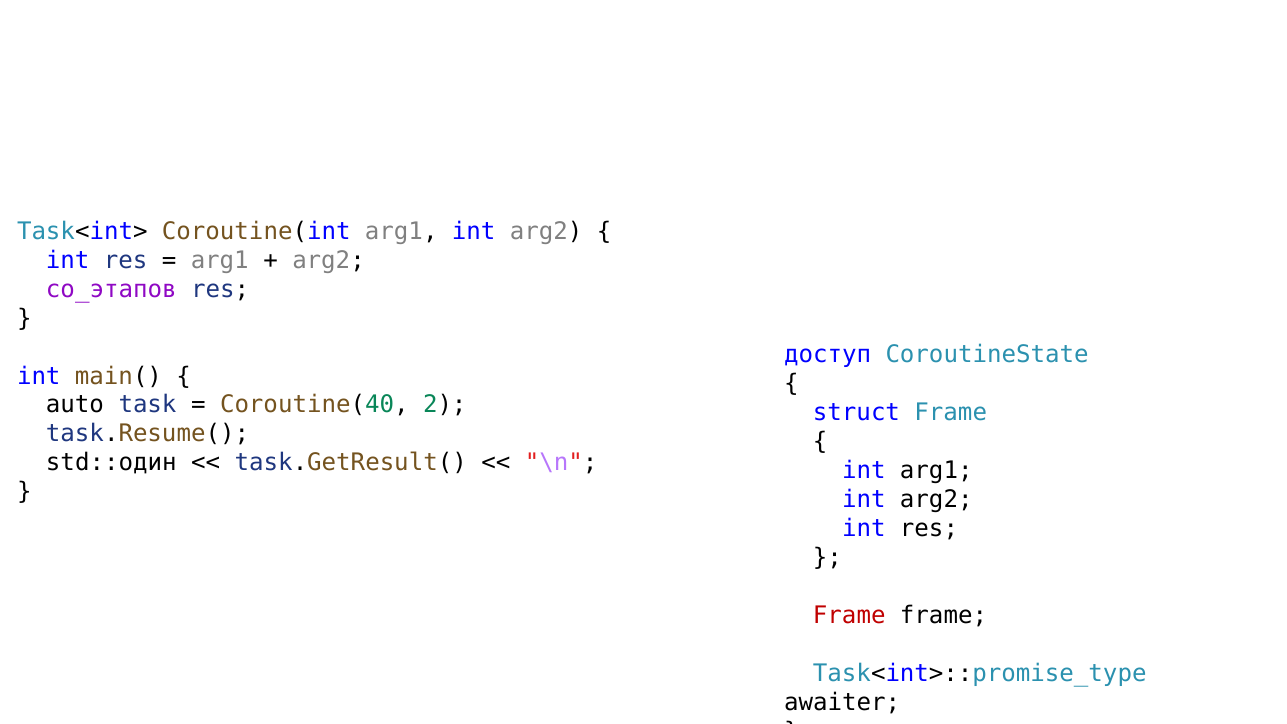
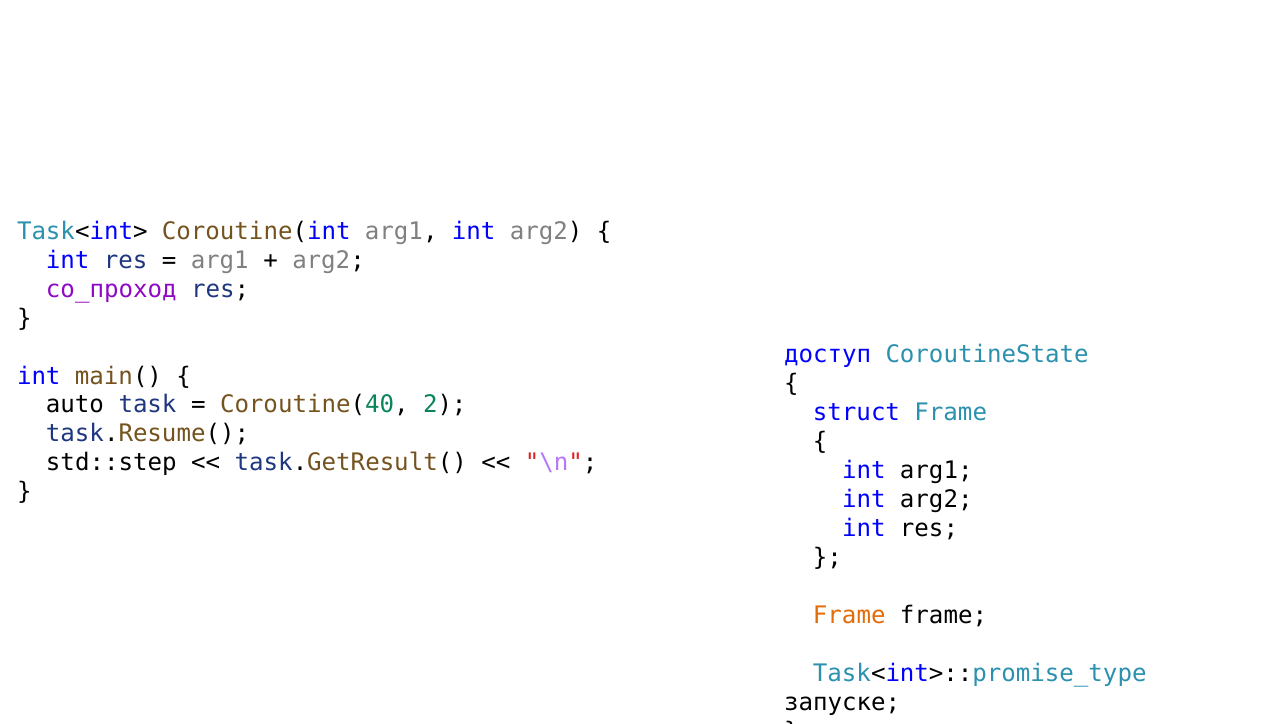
co_этапов: co_этапов -> co_проход (111, 289)
std::один: std::один -> std::step (111, 463)
Frame colour: red -> orange (849, 616)
awaiter: awaiter -> запуске (842, 702)
